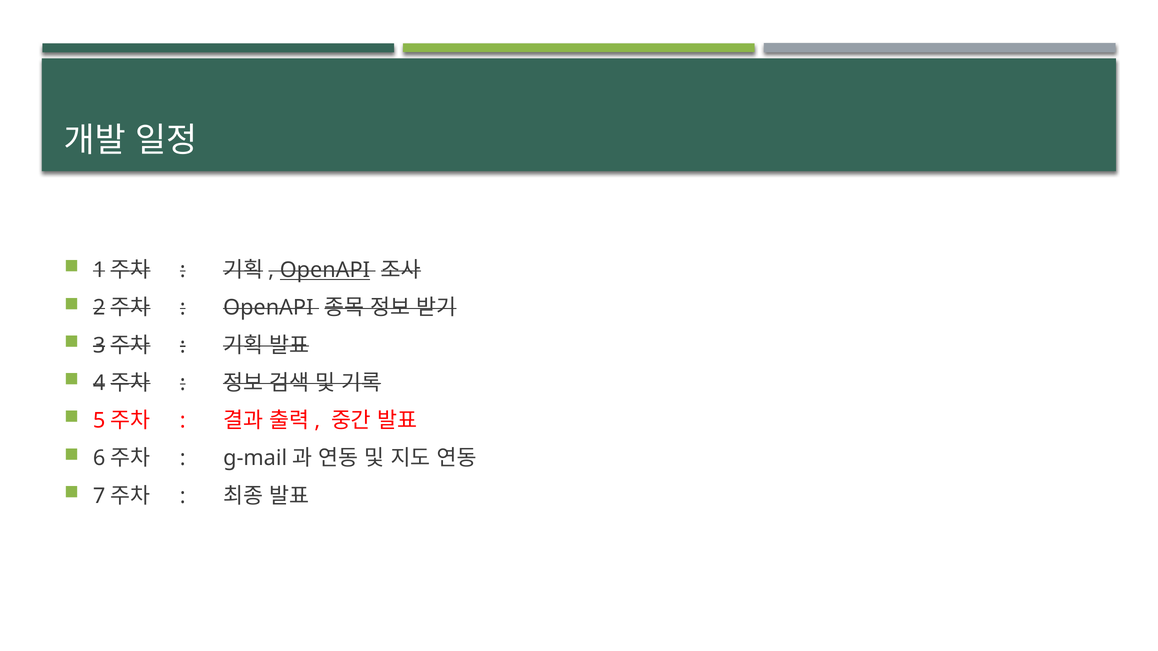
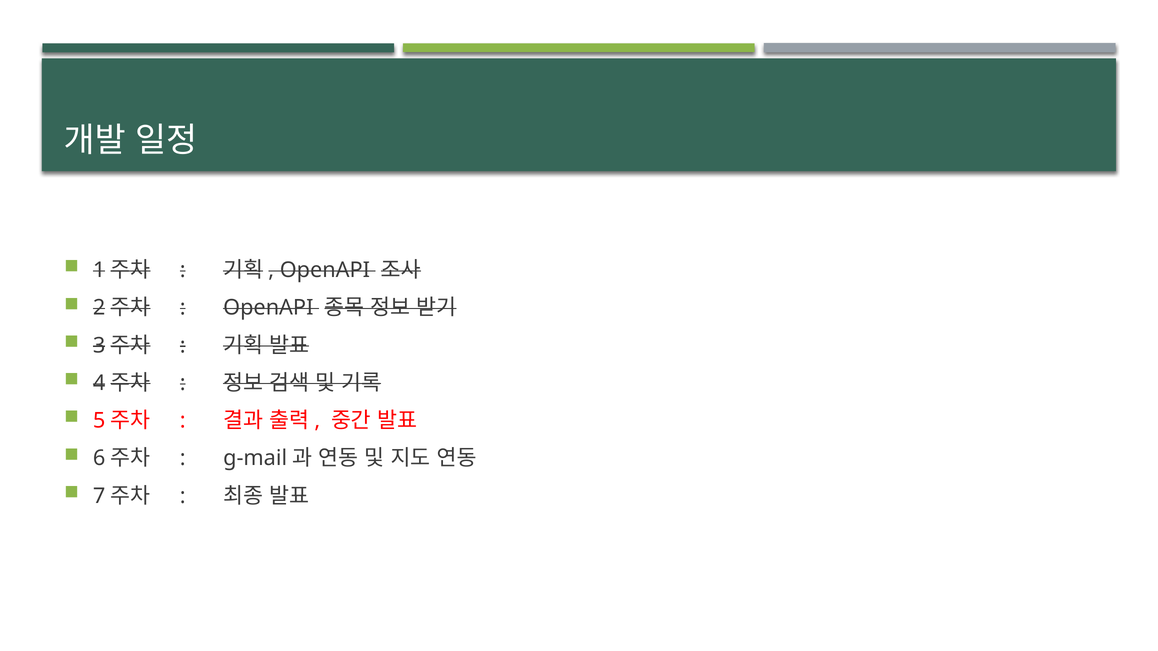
OpenAPI underline: present -> none (325, 270)
